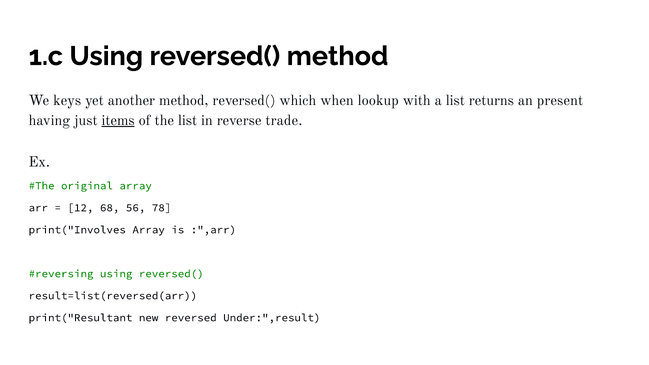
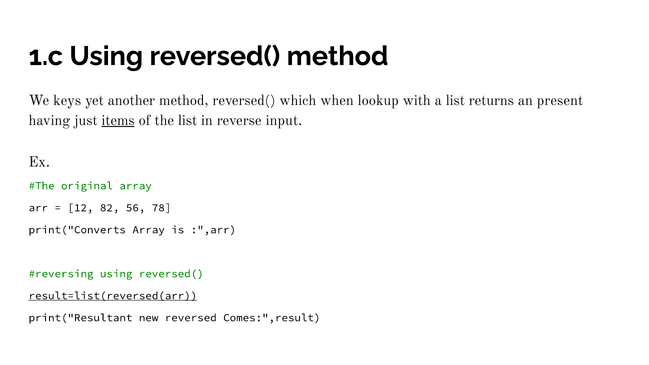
trade: trade -> input (284, 120)
68: 68 -> 82 (110, 208)
print("Involves: print("Involves -> print("Converts (77, 230)
result=list(reversed(arr underline: none -> present (113, 296)
Under:",result: Under:",result -> Comes:",result (272, 318)
